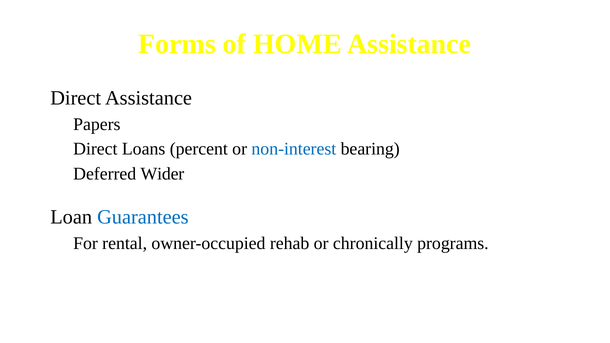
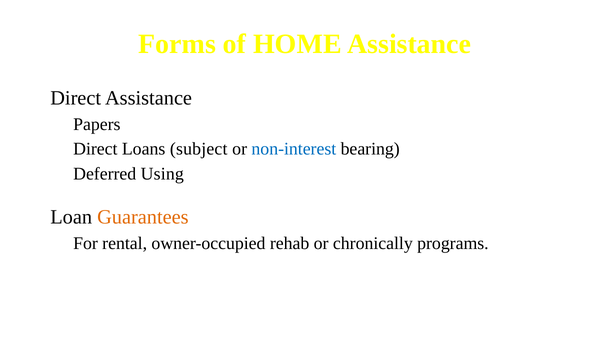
percent: percent -> subject (199, 149)
Wider: Wider -> Using (162, 174)
Guarantees colour: blue -> orange (143, 217)
